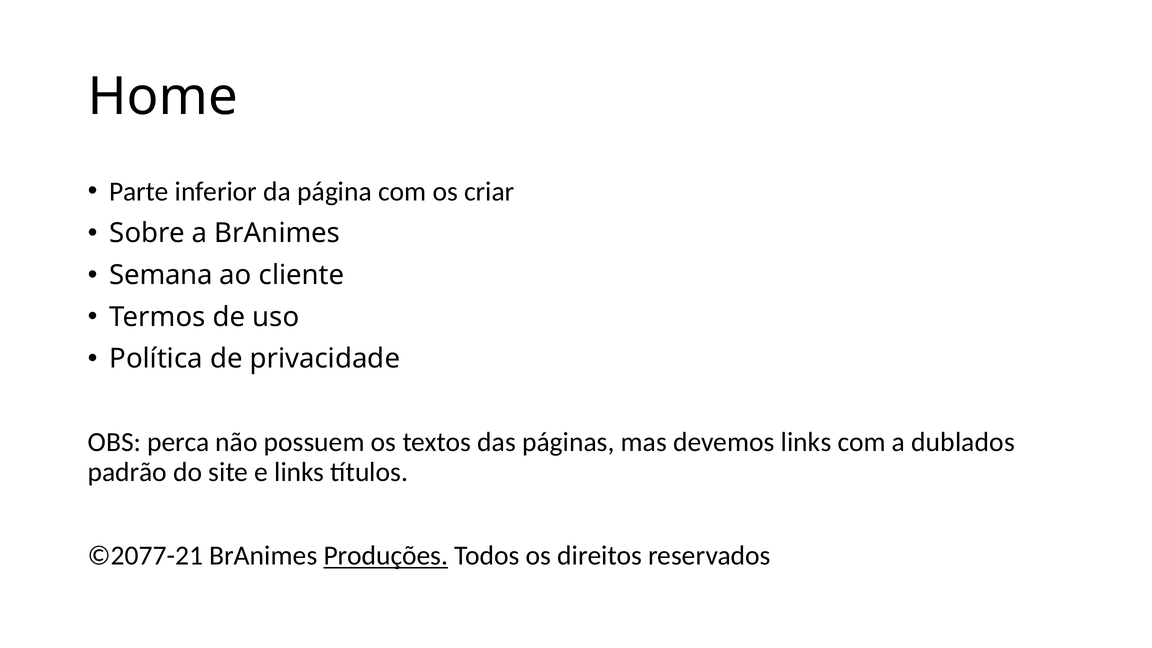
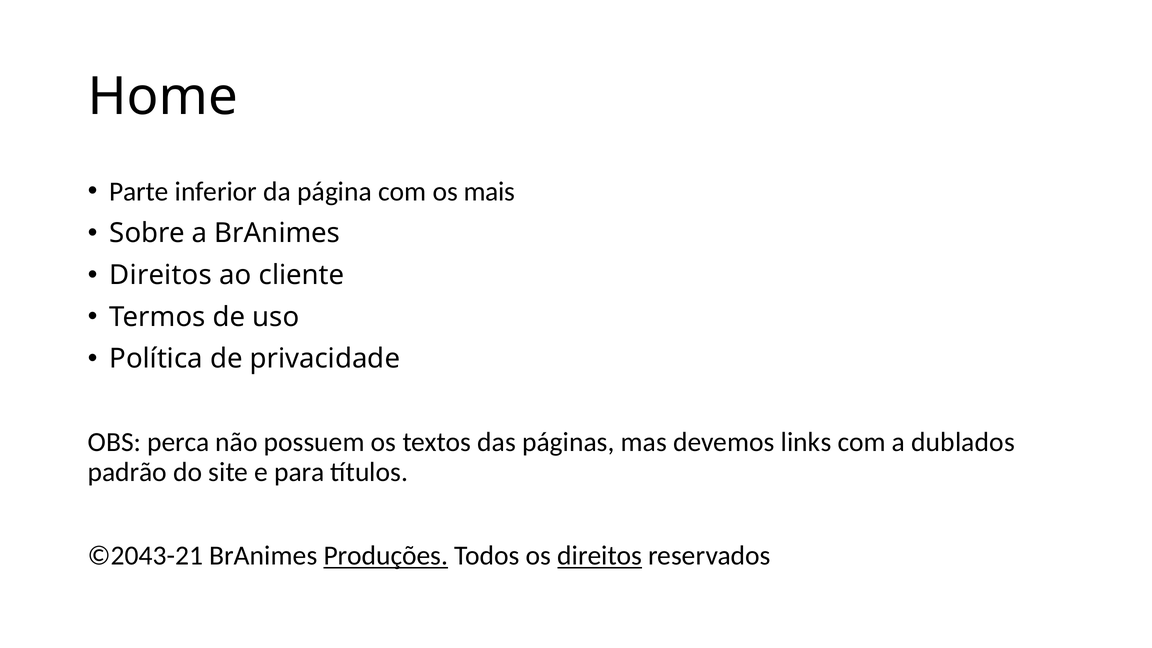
criar: criar -> mais (489, 192)
Semana: Semana -> Direitos (161, 275)
e links: links -> para (299, 472)
©2077-21: ©2077-21 -> ©2043-21 (145, 556)
direitos underline: none -> present (600, 556)
